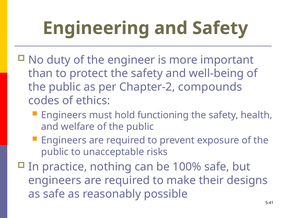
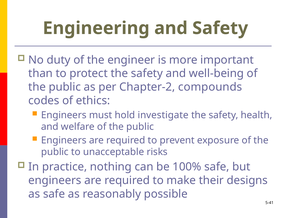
functioning: functioning -> investigate (163, 115)
